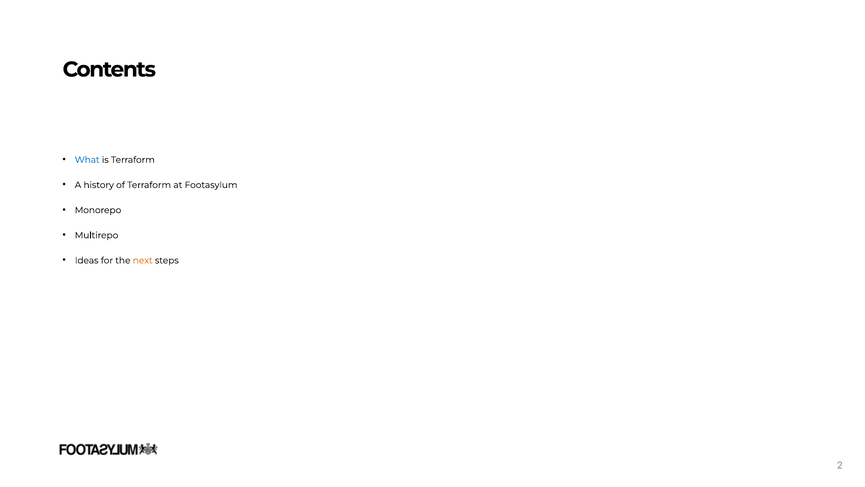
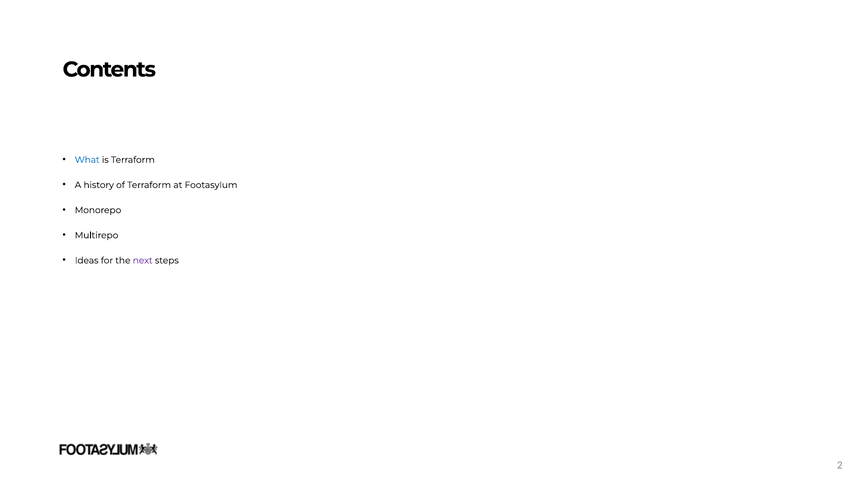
next colour: orange -> purple (143, 260)
